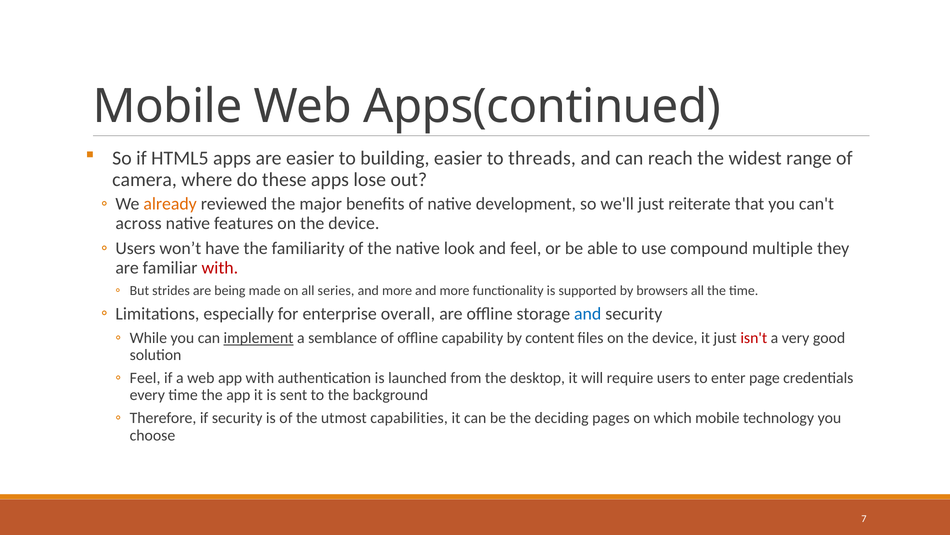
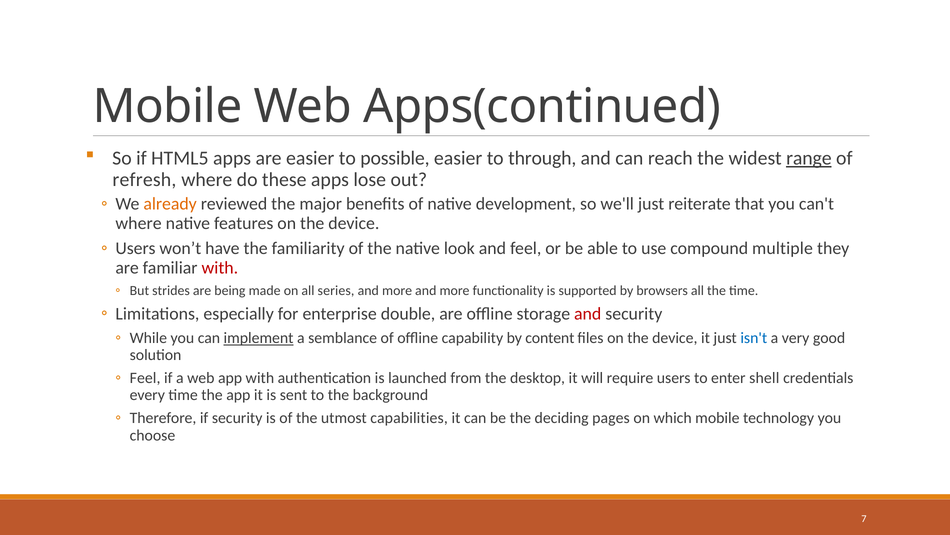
building: building -> possible (395, 158)
threads: threads -> through (542, 158)
range underline: none -> present (809, 158)
camera: camera -> refresh (144, 179)
across: across -> where (139, 223)
overall: overall -> double (408, 314)
and colour: blue -> red (588, 314)
isn't colour: red -> blue (754, 338)
page: page -> shell (764, 378)
